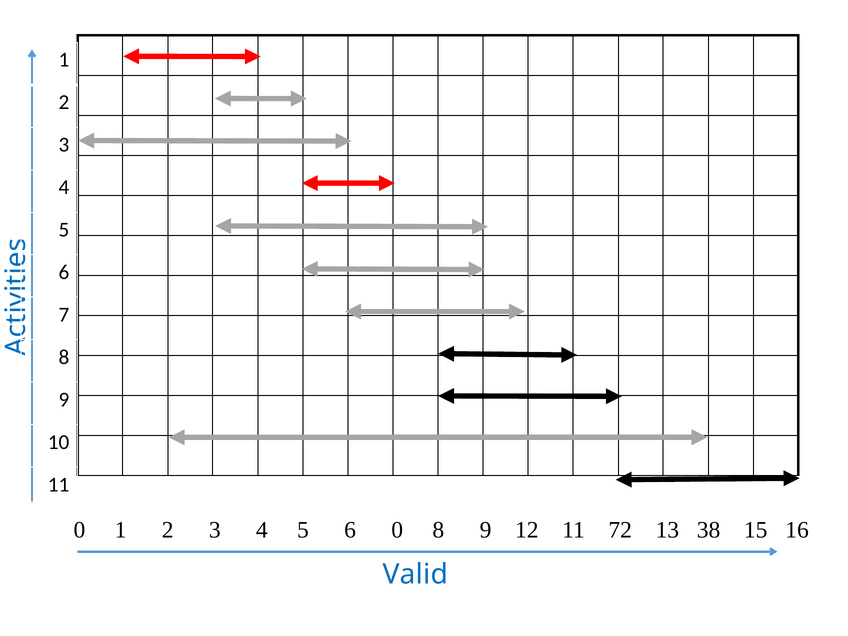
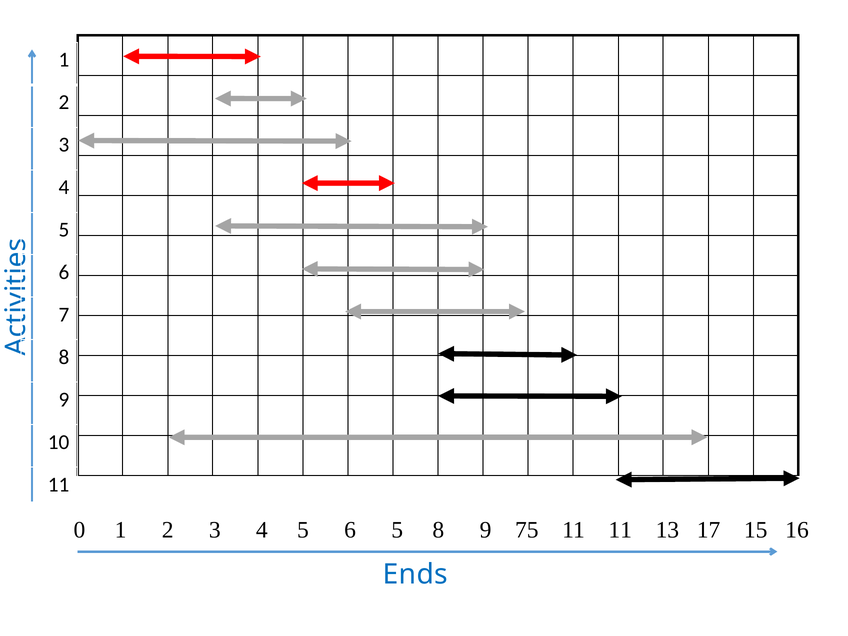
6 0: 0 -> 5 (397, 530)
12: 12 -> 75 (527, 530)
11 72: 72 -> 11 (620, 530)
38: 38 -> 17 (709, 530)
Valid: Valid -> Ends (415, 574)
